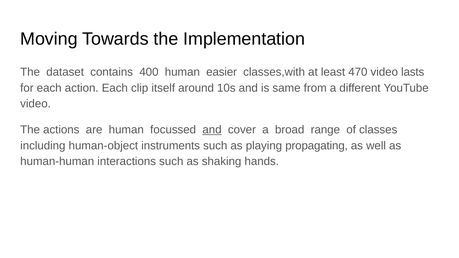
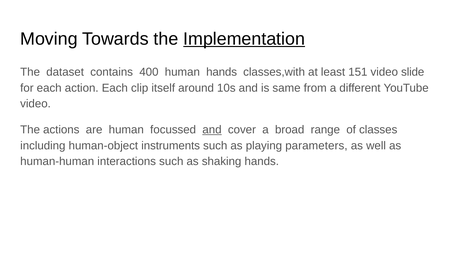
Implementation underline: none -> present (244, 39)
human easier: easier -> hands (222, 72)
470: 470 -> 151 (358, 72)
lasts: lasts -> slide (413, 72)
propagating: propagating -> parameters (316, 146)
